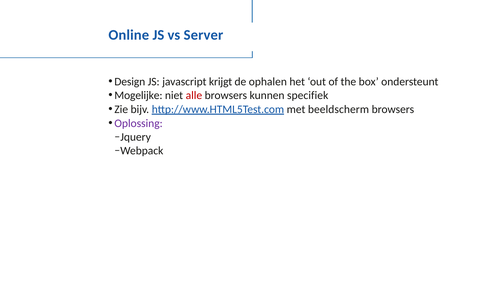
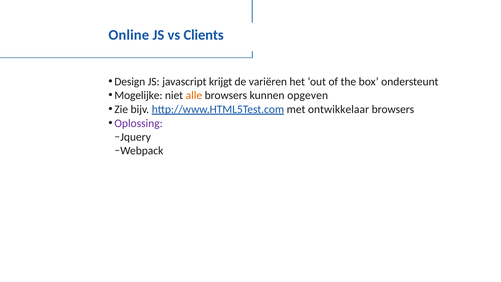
Server: Server -> Clients (204, 35)
ophalen: ophalen -> variëren (268, 82)
alle colour: red -> orange (194, 95)
specifiek: specifiek -> opgeven (308, 95)
beeldscherm: beeldscherm -> ontwikkelaar (339, 109)
